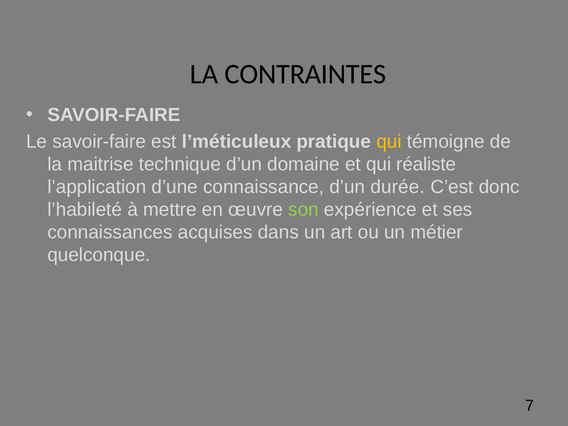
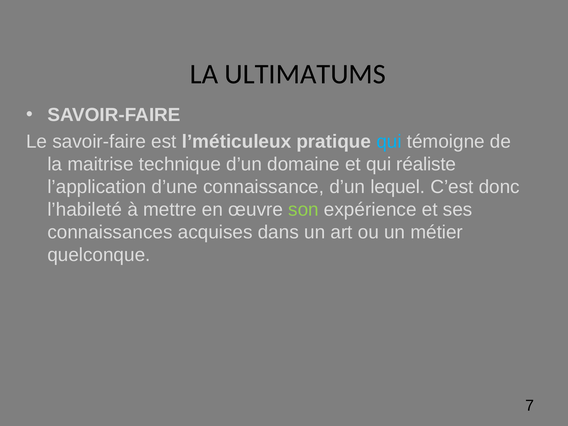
CONTRAINTES: CONTRAINTES -> ULTIMATUMS (305, 74)
qui colour: yellow -> light blue (389, 141)
durée: durée -> lequel (398, 187)
